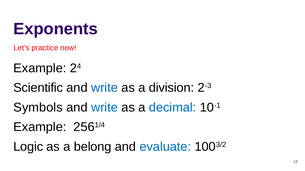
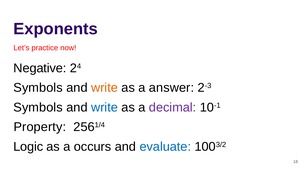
Example: Example -> Negative (40, 68)
Scientific: Scientific -> Symbols (38, 88)
write colour: blue -> orange (104, 88)
division: division -> answer (172, 88)
decimal colour: blue -> purple (173, 108)
Example: Example -> Property (40, 127)
belong: belong -> occurs (93, 147)
